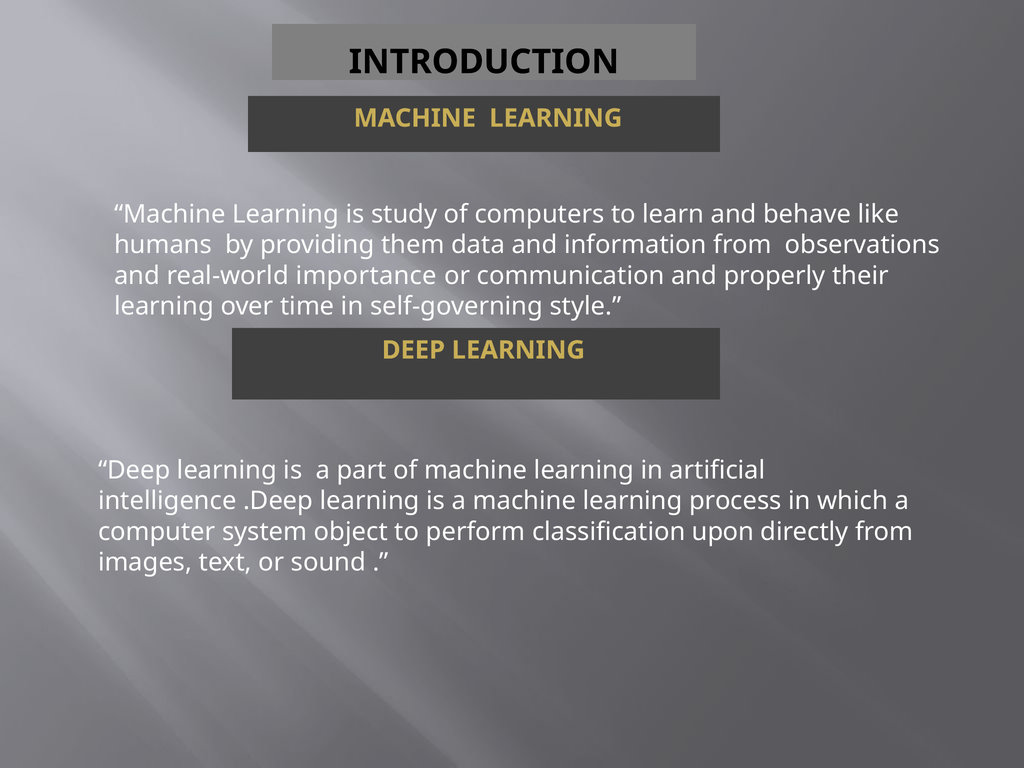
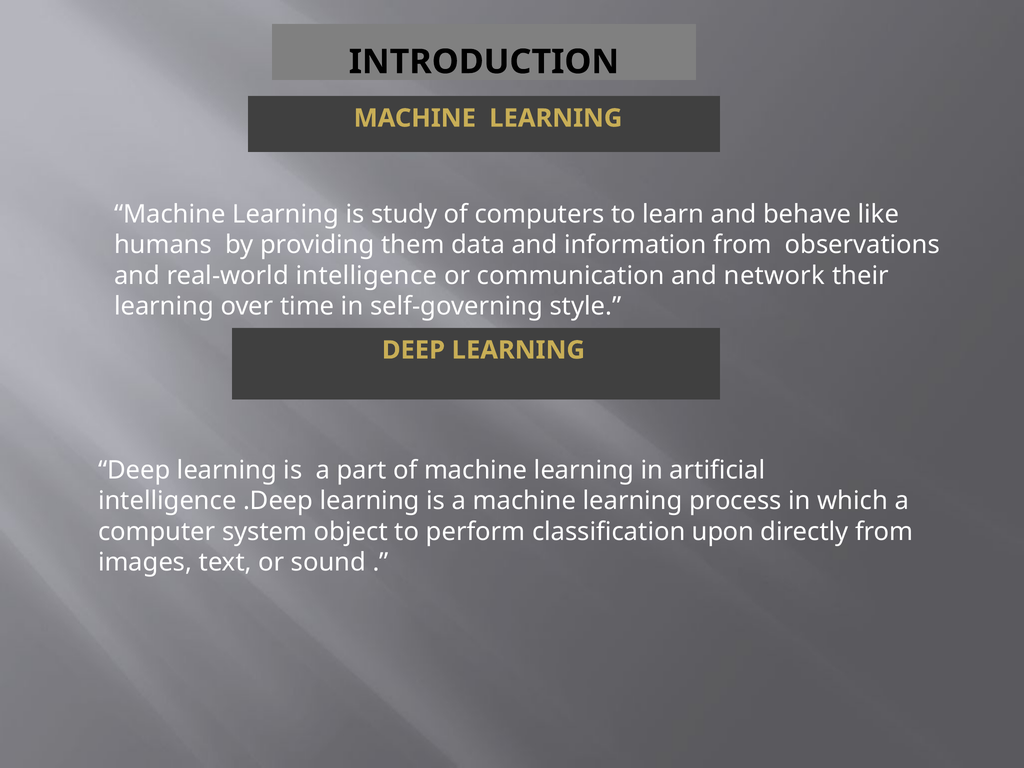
real-world importance: importance -> intelligence (366, 276)
properly: properly -> network (774, 276)
